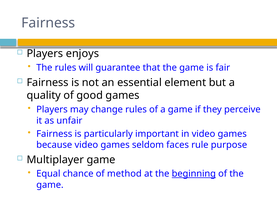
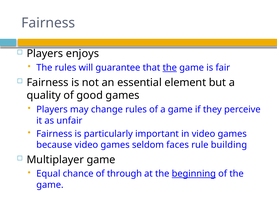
the underline: none -> present (170, 68)
purpose: purpose -> building (229, 145)
method: method -> through (124, 174)
